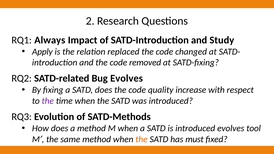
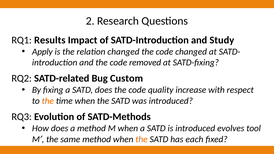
Always: Always -> Results (50, 40)
relation replaced: replaced -> changed (123, 52)
Bug Evolves: Evolves -> Custom (127, 78)
the colour: purple -> orange (48, 101)
must: must -> each (194, 139)
